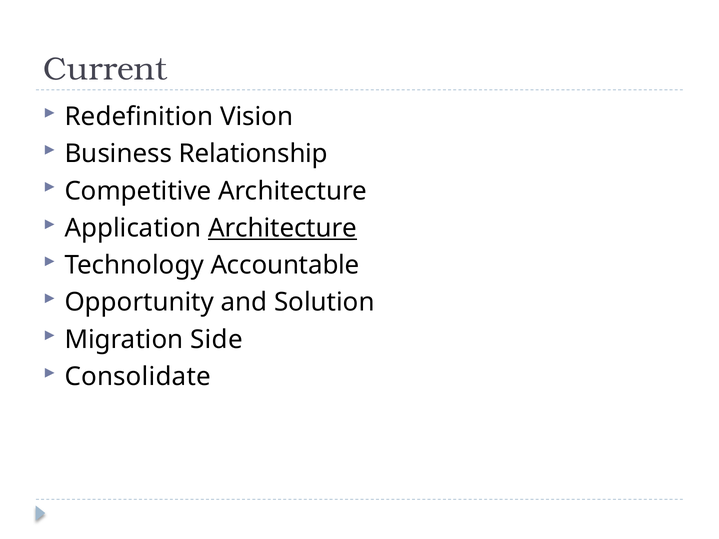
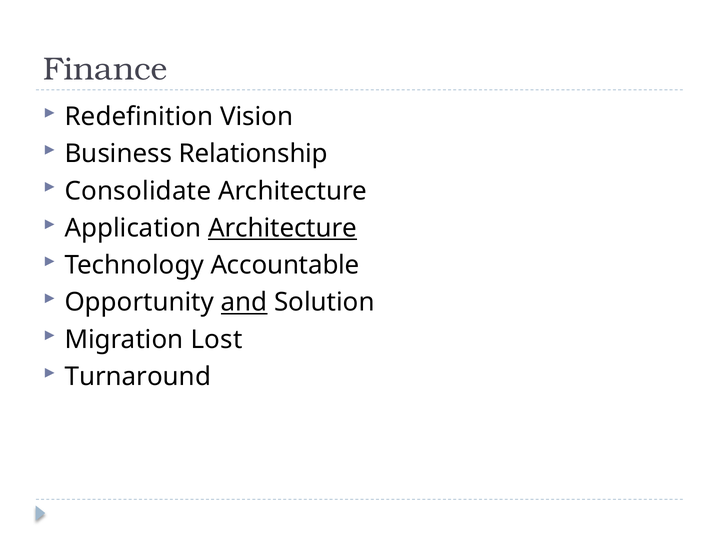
Current: Current -> Finance (105, 69)
Competitive: Competitive -> Consolidate (138, 191)
and underline: none -> present (244, 303)
Side: Side -> Lost (217, 340)
Consolidate: Consolidate -> Turnaround (138, 377)
